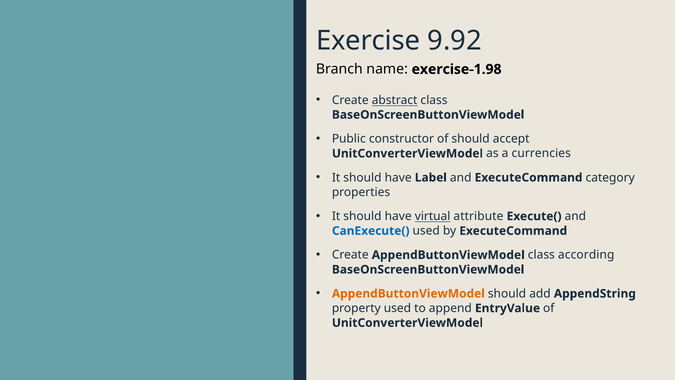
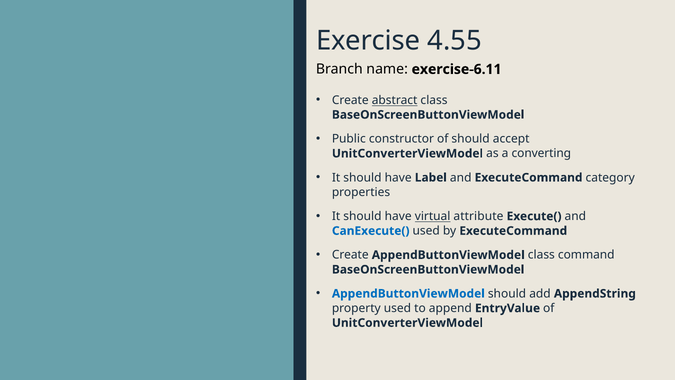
9.92: 9.92 -> 4.55 (455, 41)
exercise-1.98: exercise-1.98 -> exercise-6.11 (457, 69)
currencies: currencies -> converting (541, 153)
according: according -> command (586, 255)
AppendButtonViewModel colour: orange -> blue (408, 293)
